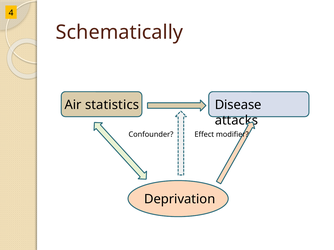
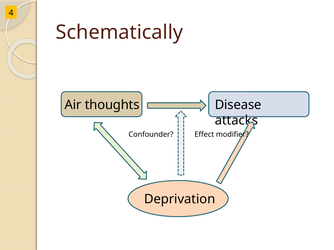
statistics: statistics -> thoughts (112, 105)
